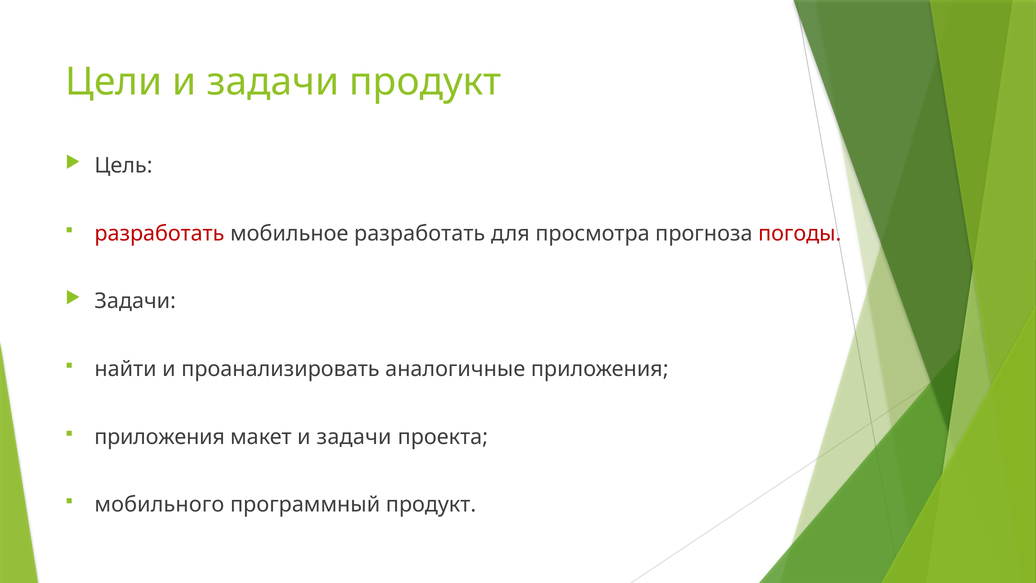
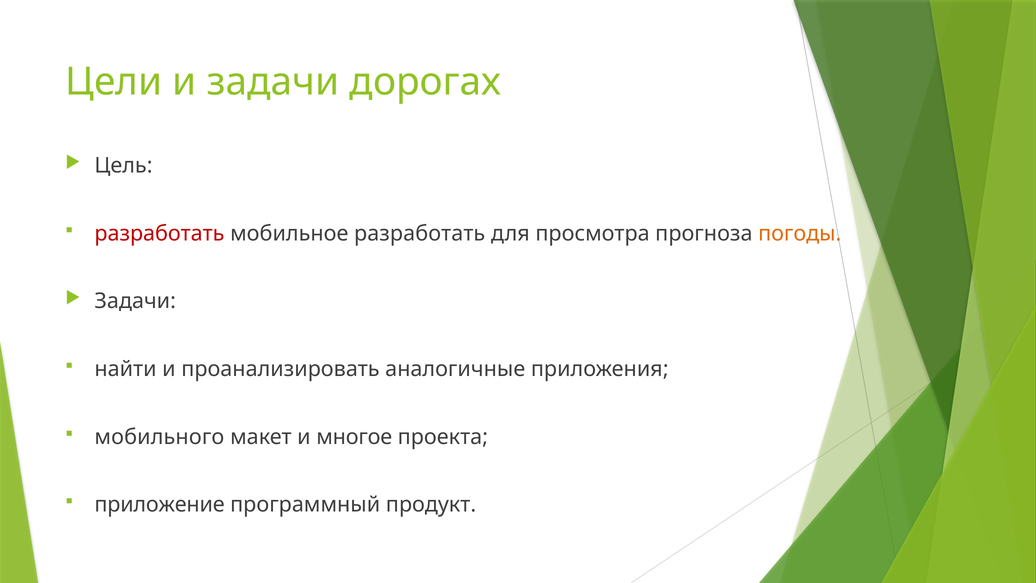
задачи продукт: продукт -> дорогах (425, 82)
погоды colour: red -> orange (800, 233)
приложения: приложения -> мобильного (159, 437)
макет и задачи: задачи -> многое (354, 437)
мобильного: мобильного -> приложение (160, 505)
